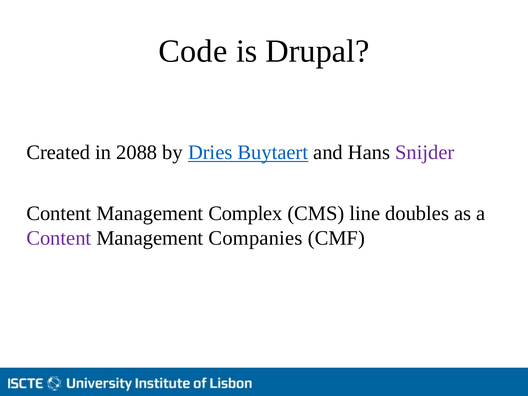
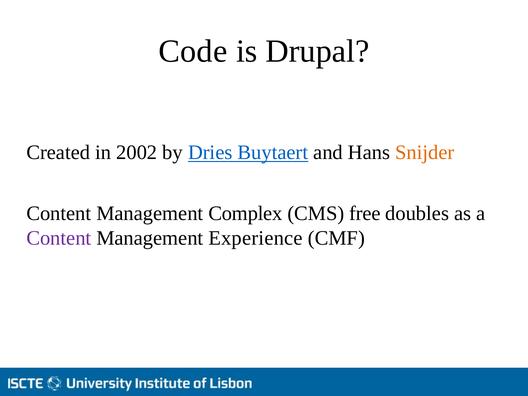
2088: 2088 -> 2002 (137, 152)
Snijder colour: purple -> orange (425, 152)
line: line -> free (365, 214)
Companies: Companies -> Experience (256, 238)
